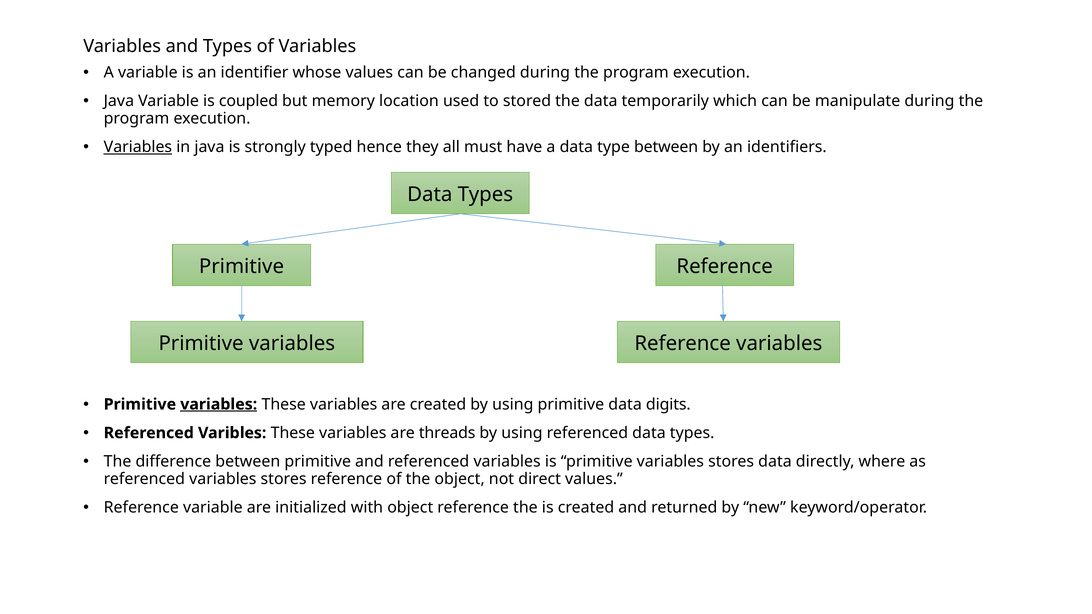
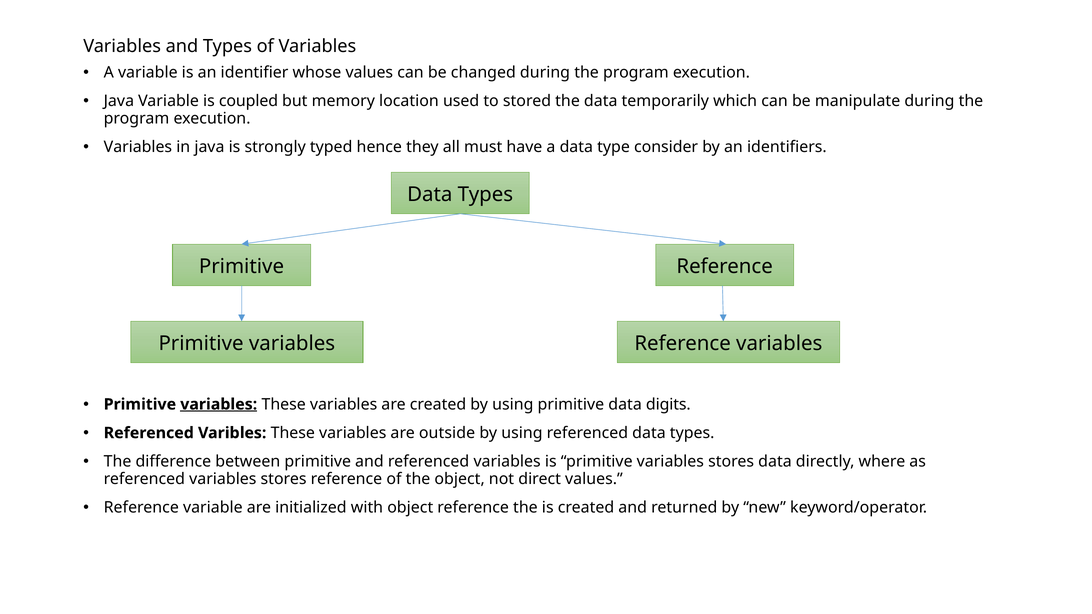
Variables underline: present -> none (138, 147)
type between: between -> consider (666, 147)
threads: threads -> outside (447, 433)
